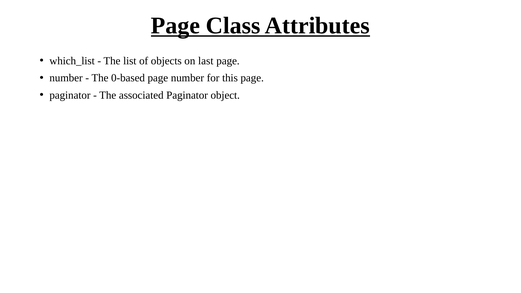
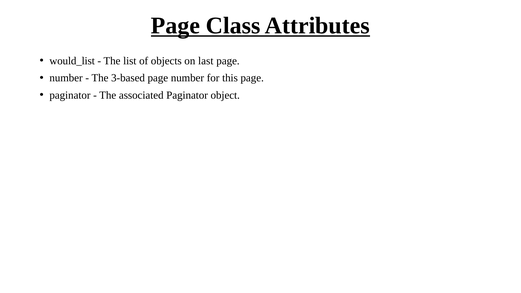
which_list: which_list -> would_list (72, 61)
0-based: 0-based -> 3-based (128, 78)
